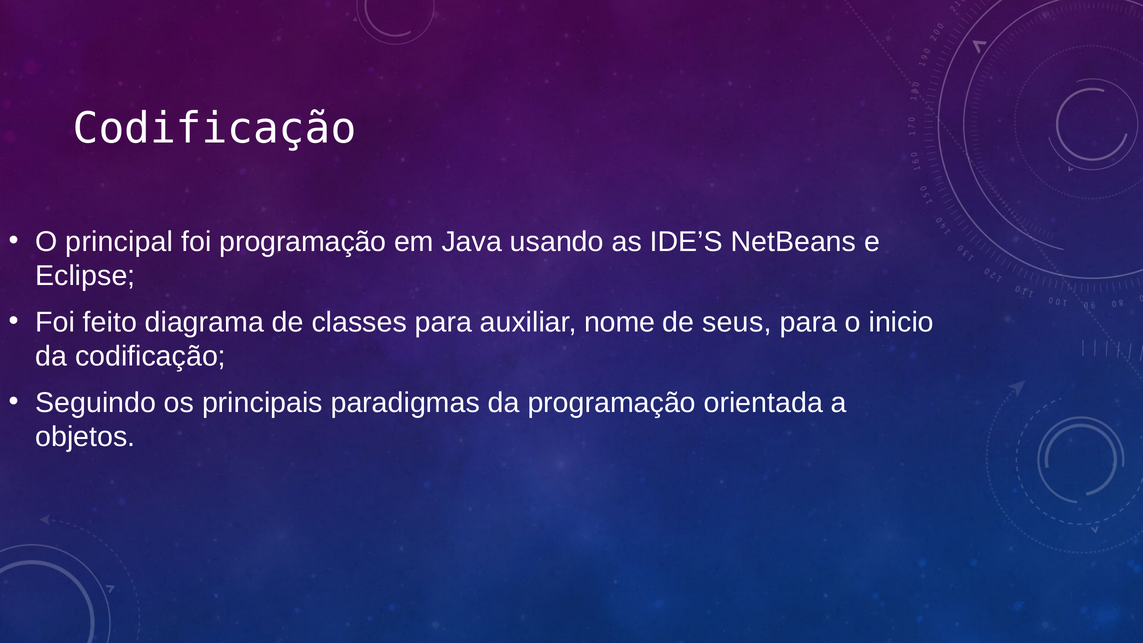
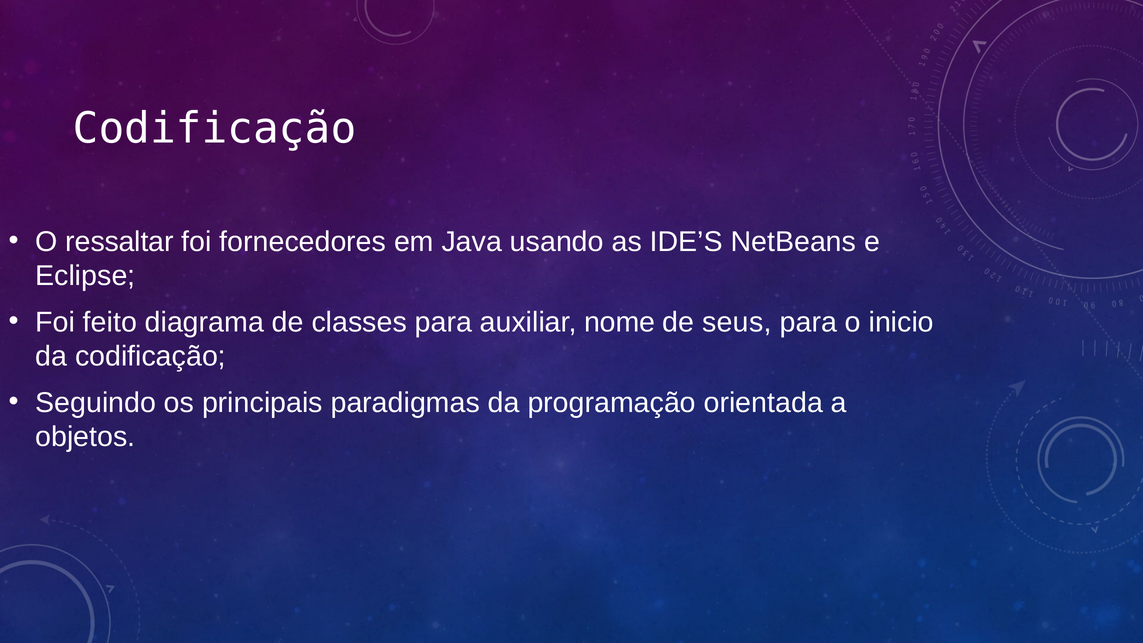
principal: principal -> ressaltar (120, 242)
foi programação: programação -> fornecedores (303, 242)
